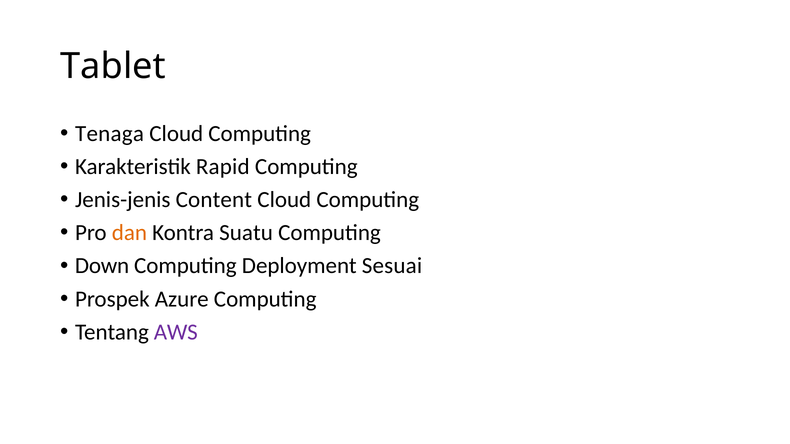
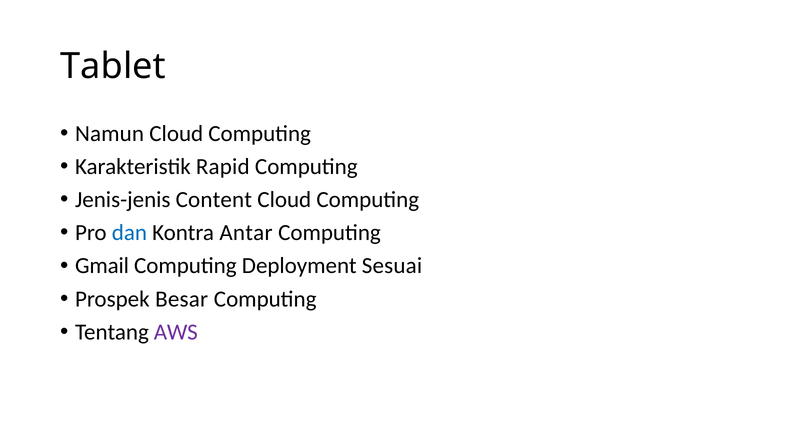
Tenaga: Tenaga -> Namun (110, 134)
dan colour: orange -> blue (129, 233)
Suatu: Suatu -> Antar (246, 233)
Down: Down -> Gmail (102, 266)
Azure: Azure -> Besar (182, 299)
